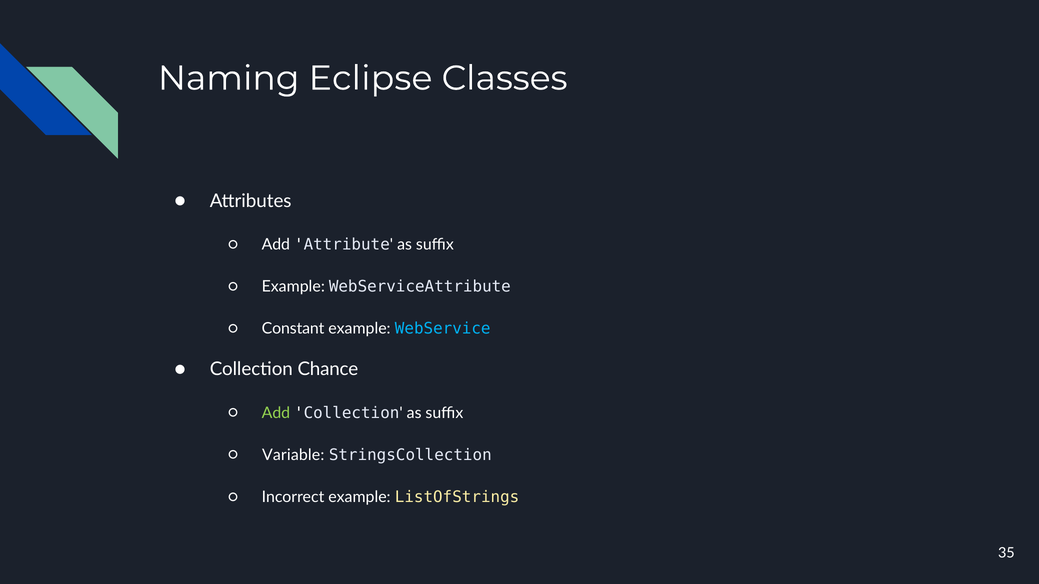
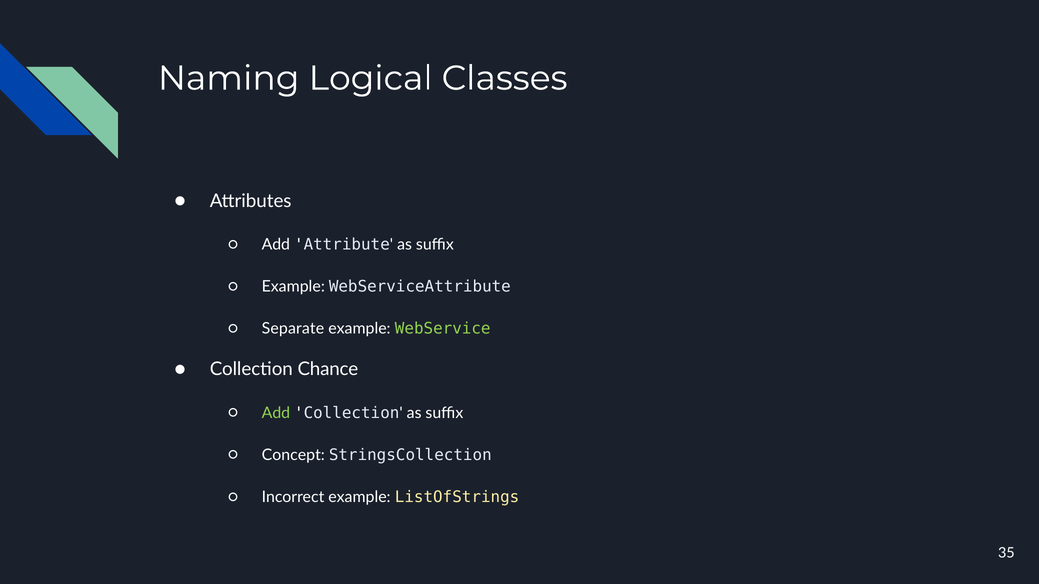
Eclipse: Eclipse -> Logical (371, 78)
Constant: Constant -> Separate (293, 329)
WebService colour: light blue -> light green (443, 329)
Variable: Variable -> Concept (293, 455)
